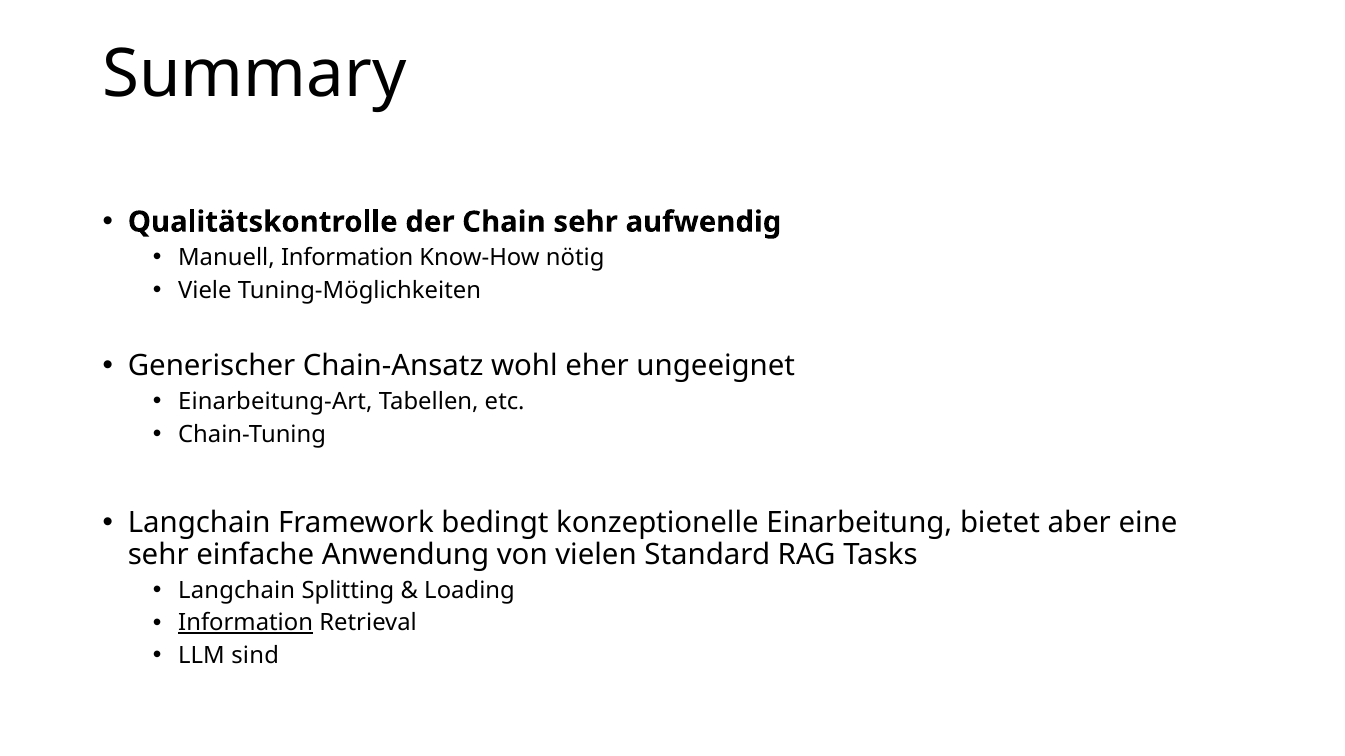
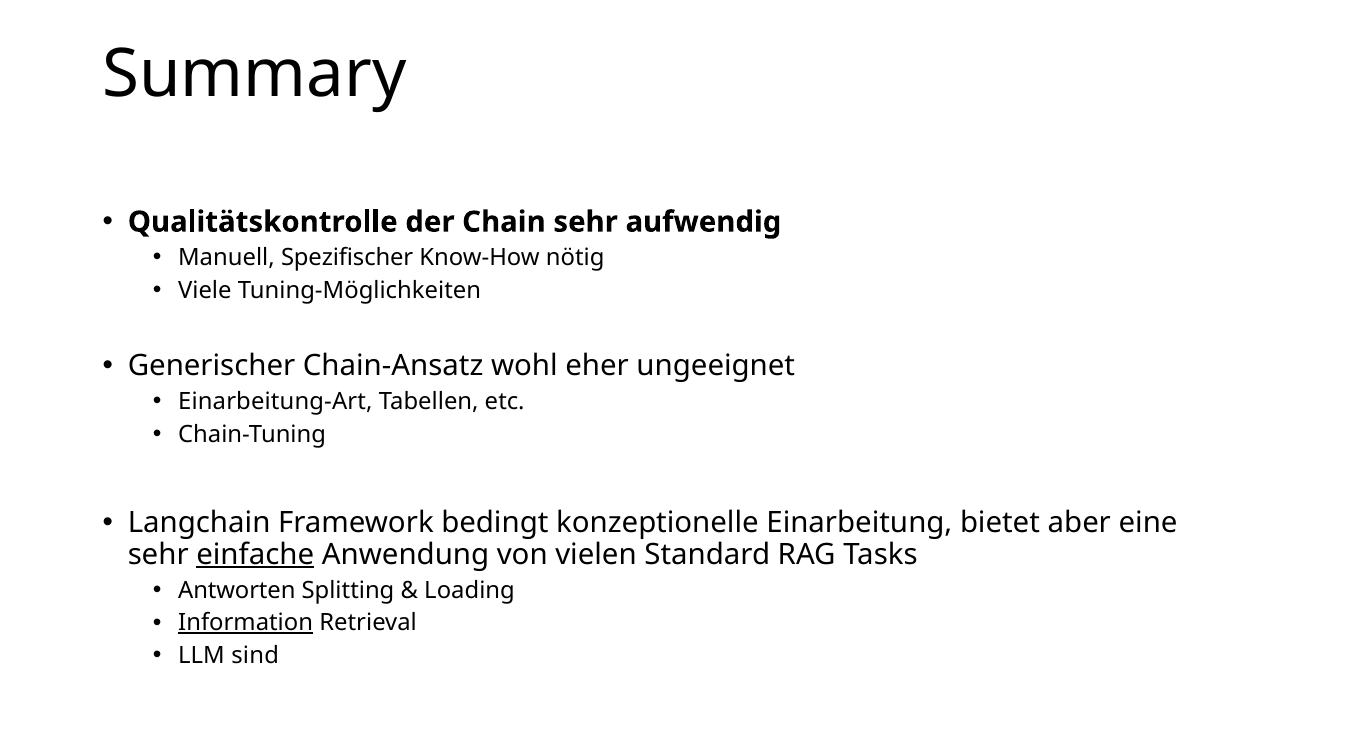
Manuell Information: Information -> Spezifischer (347, 258)
einfache underline: none -> present (255, 555)
Langchain: Langchain -> Antworten (237, 591)
